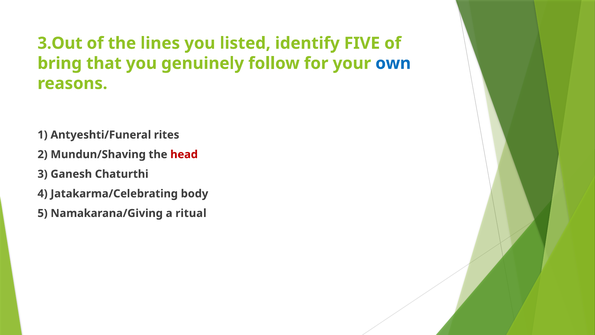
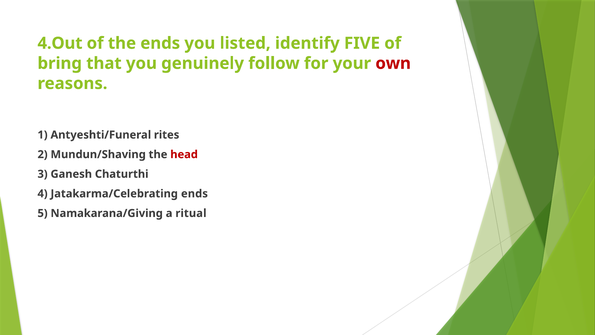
3.Out: 3.Out -> 4.Out (60, 43)
the lines: lines -> ends (160, 43)
own colour: blue -> red (393, 63)
Jatakarma/Celebrating body: body -> ends (194, 194)
